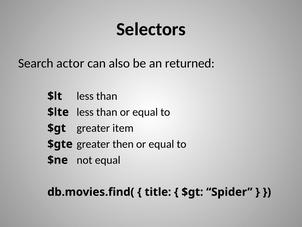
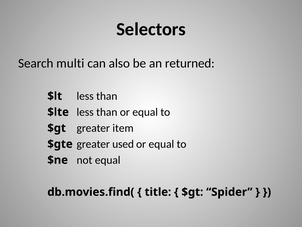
actor: actor -> multi (70, 63)
then: then -> used (123, 144)
